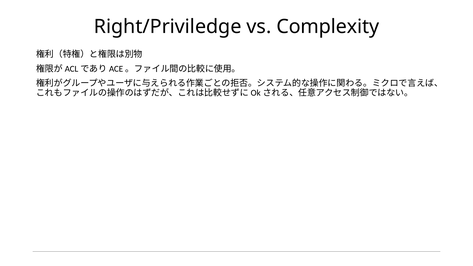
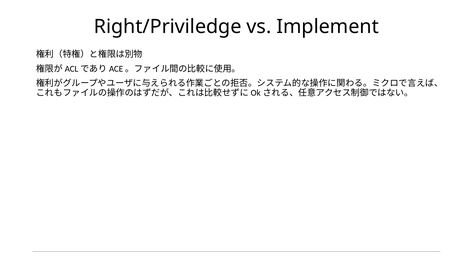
Complexity: Complexity -> Implement (328, 27)
